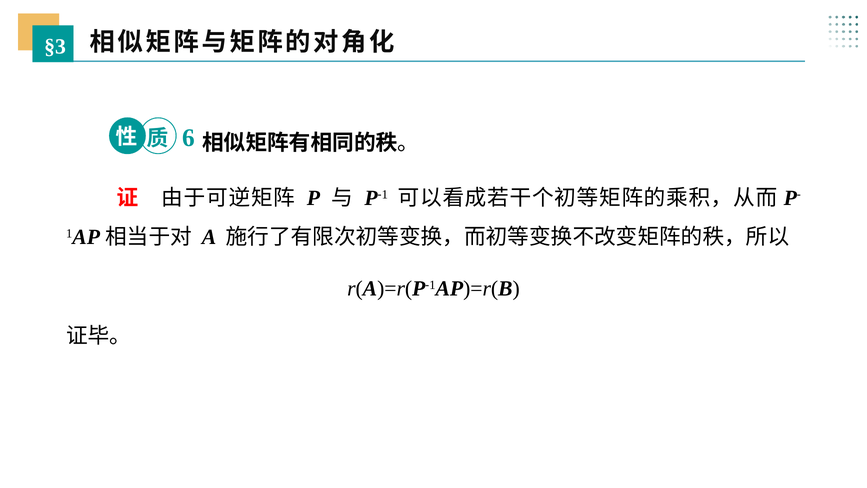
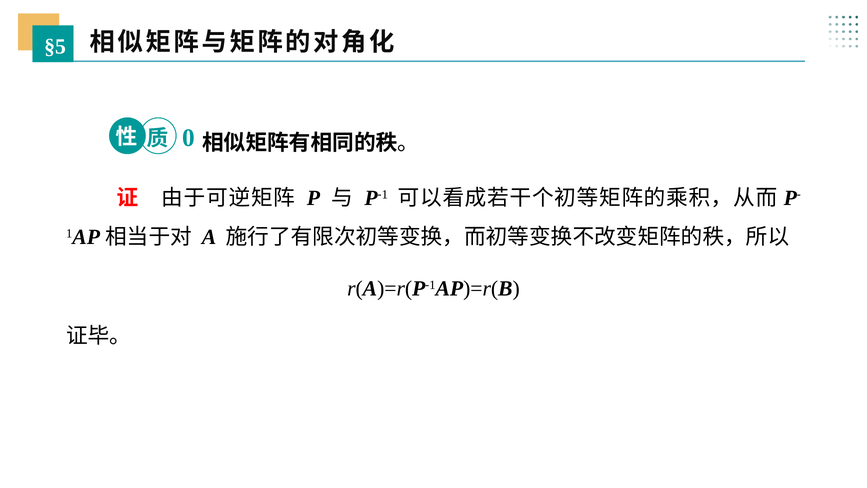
§3: §3 -> §5 (55, 47)
6: 6 -> 0 (188, 138)
